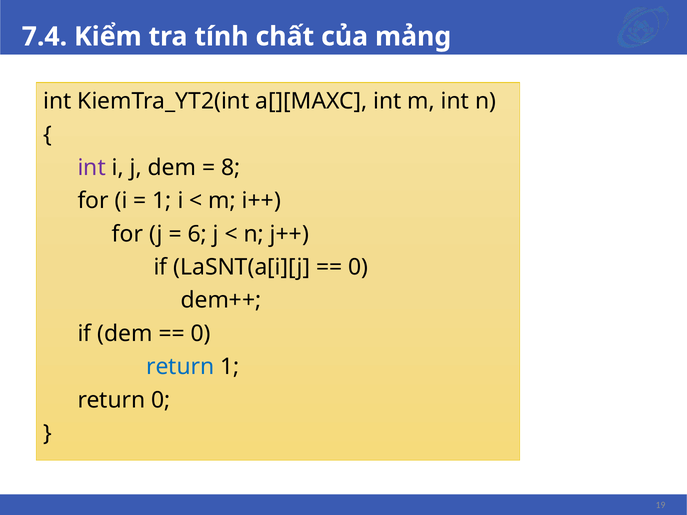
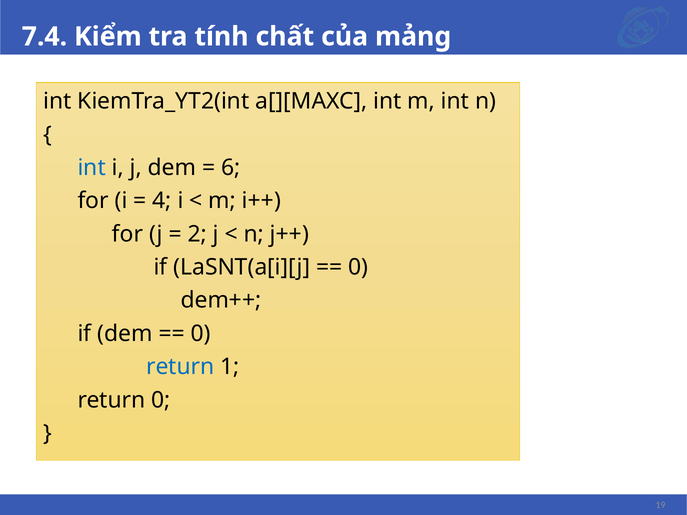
int colour: purple -> blue (92, 168)
8: 8 -> 6 (231, 168)
1: 1 -> 4 (162, 201)
6: 6 -> 2 (197, 234)
